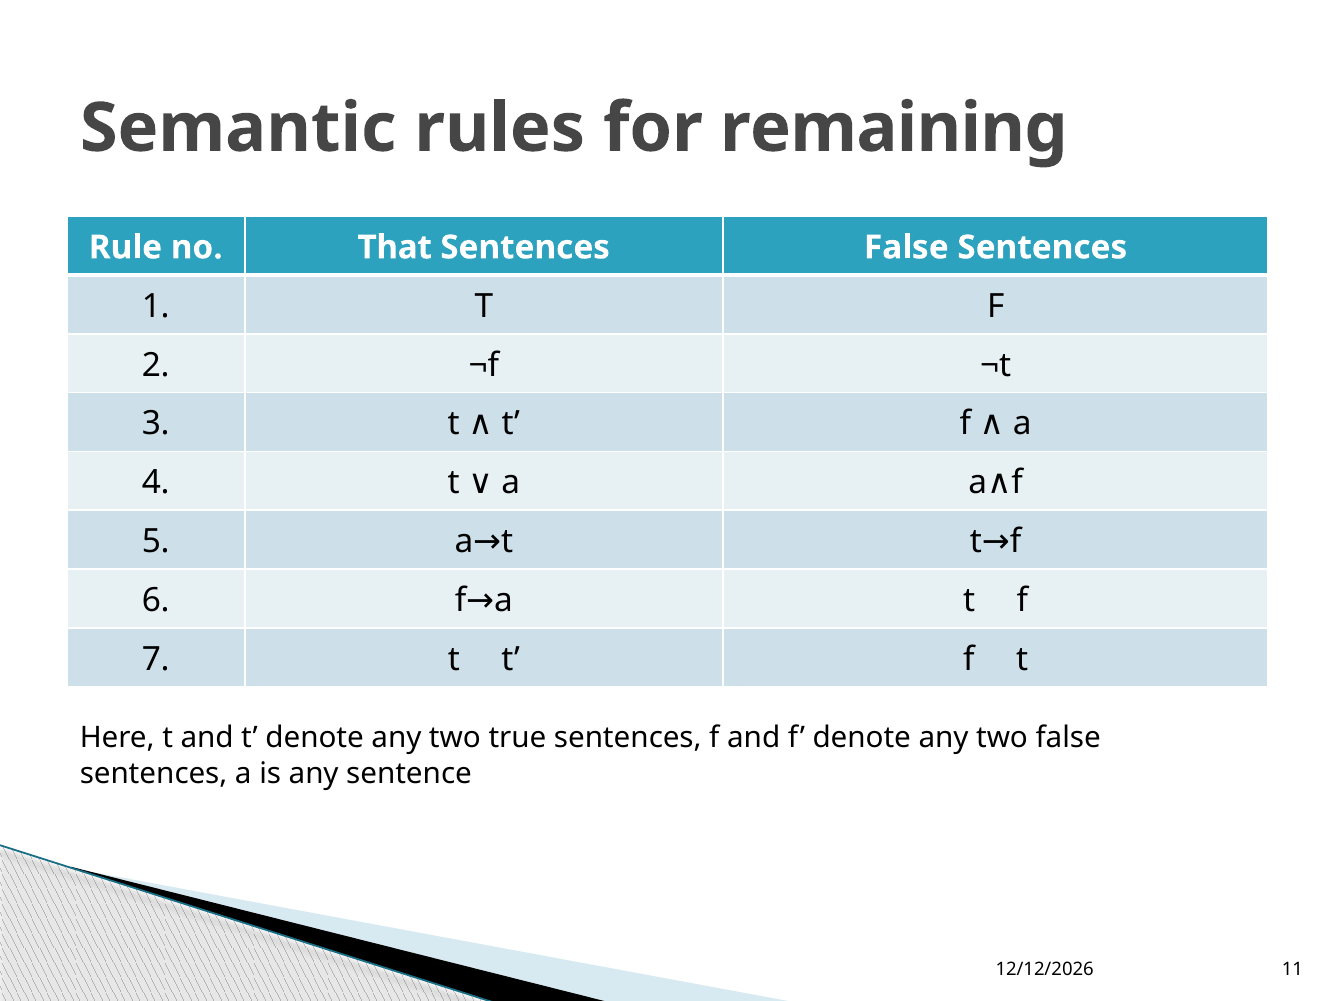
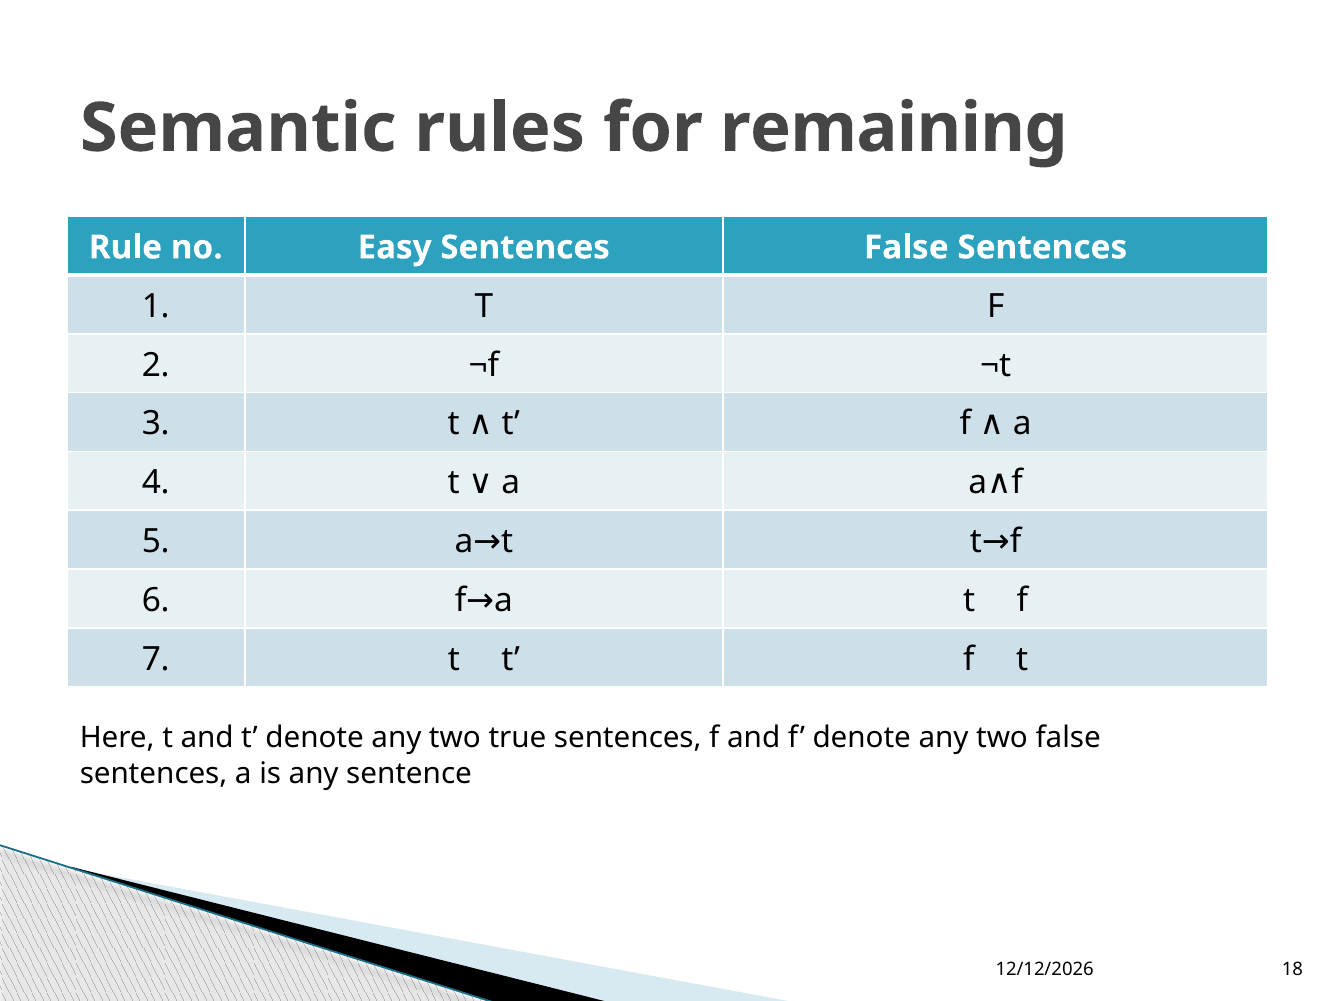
That: That -> Easy (395, 247)
11: 11 -> 18 (1292, 970)
